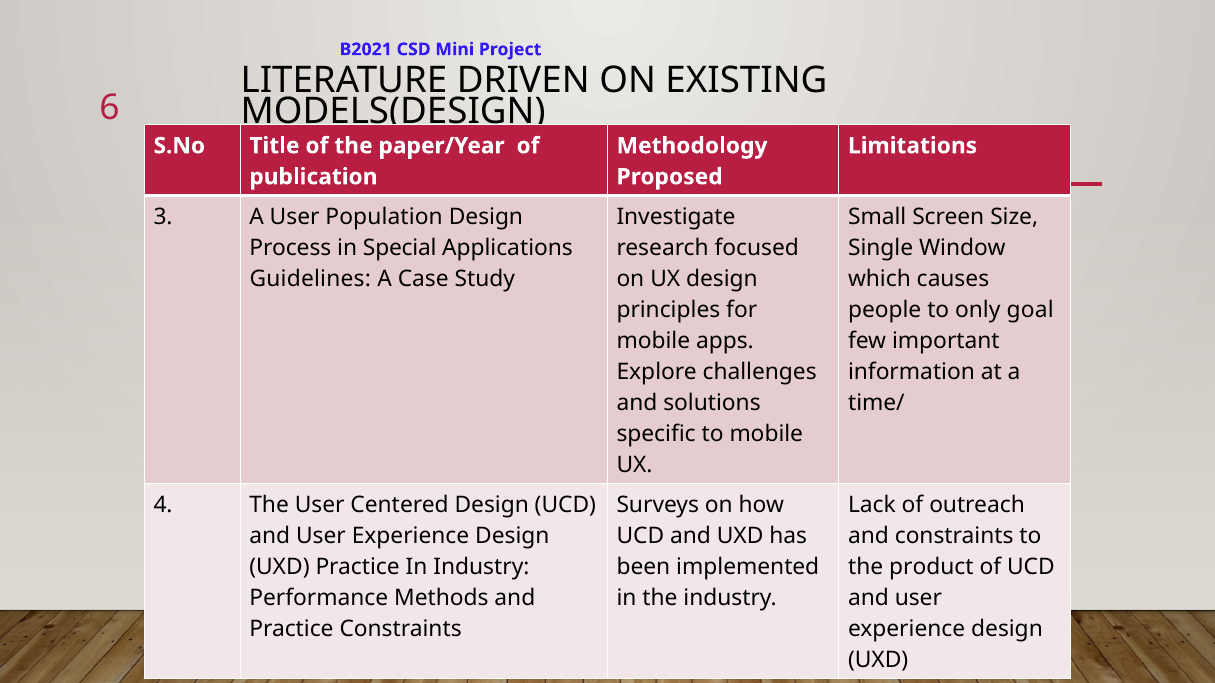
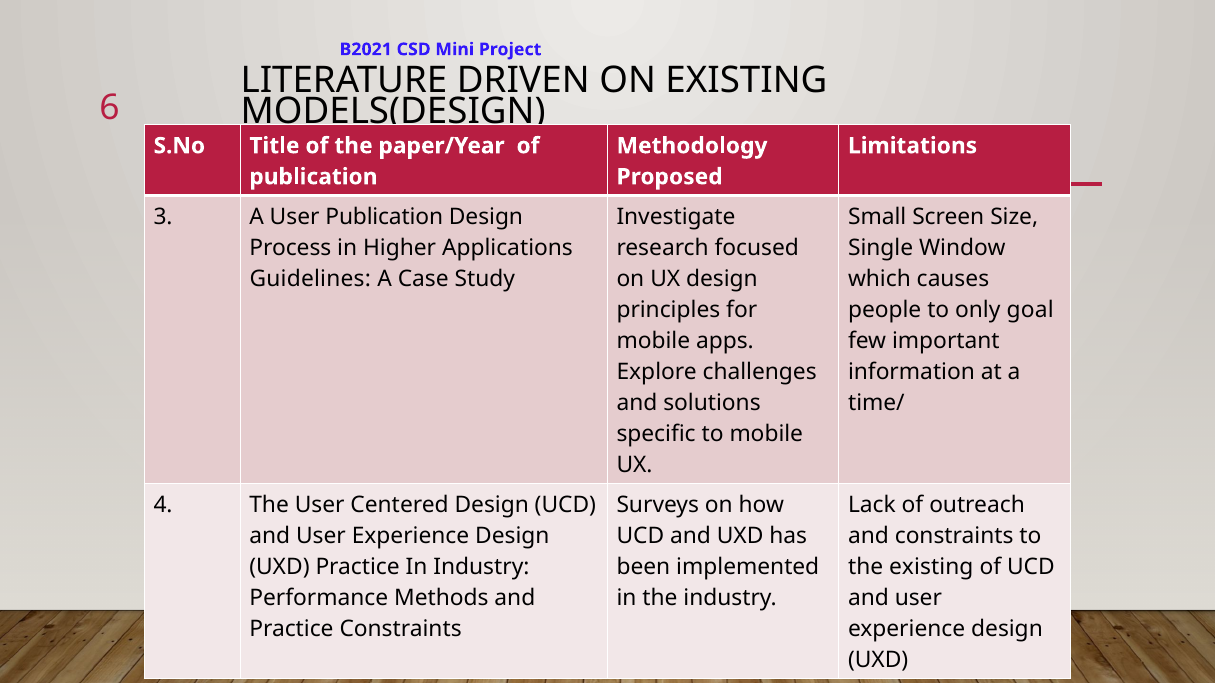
User Population: Population -> Publication (384, 217)
Special: Special -> Higher (400, 248)
the product: product -> existing (931, 567)
